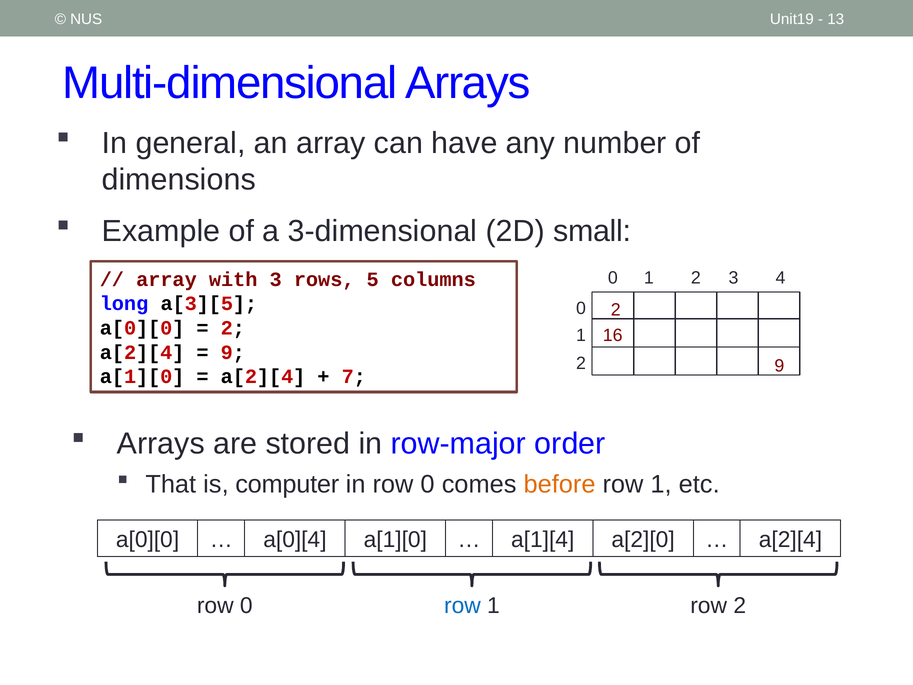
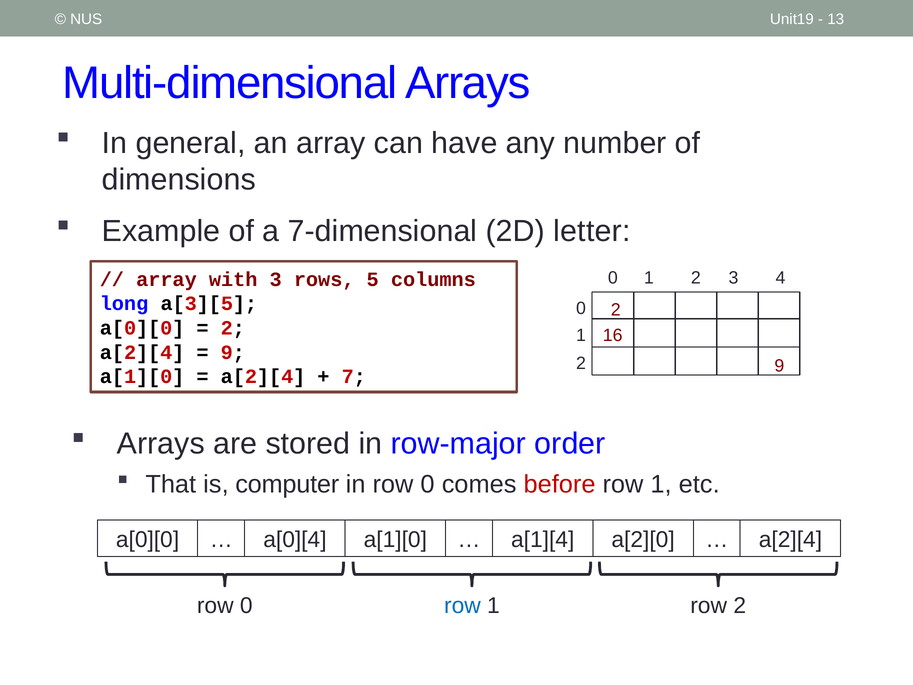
3-dimensional: 3-dimensional -> 7-dimensional (382, 231)
small: small -> letter (592, 231)
before colour: orange -> red (560, 484)
